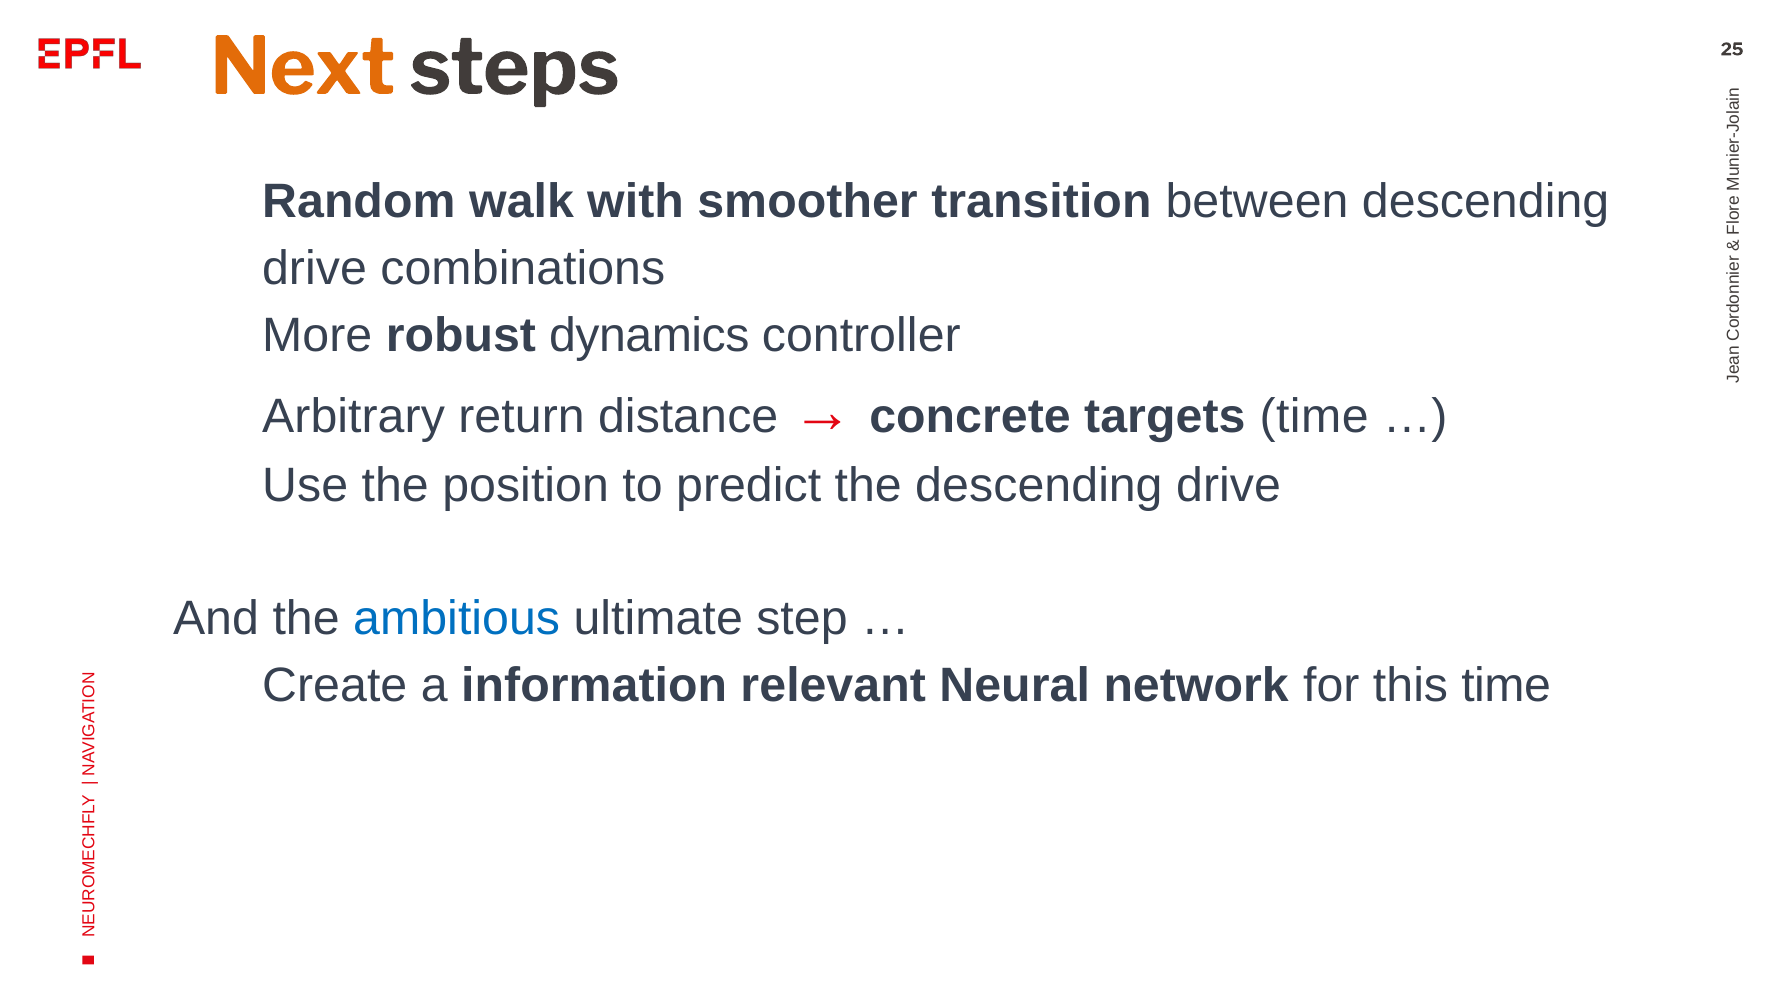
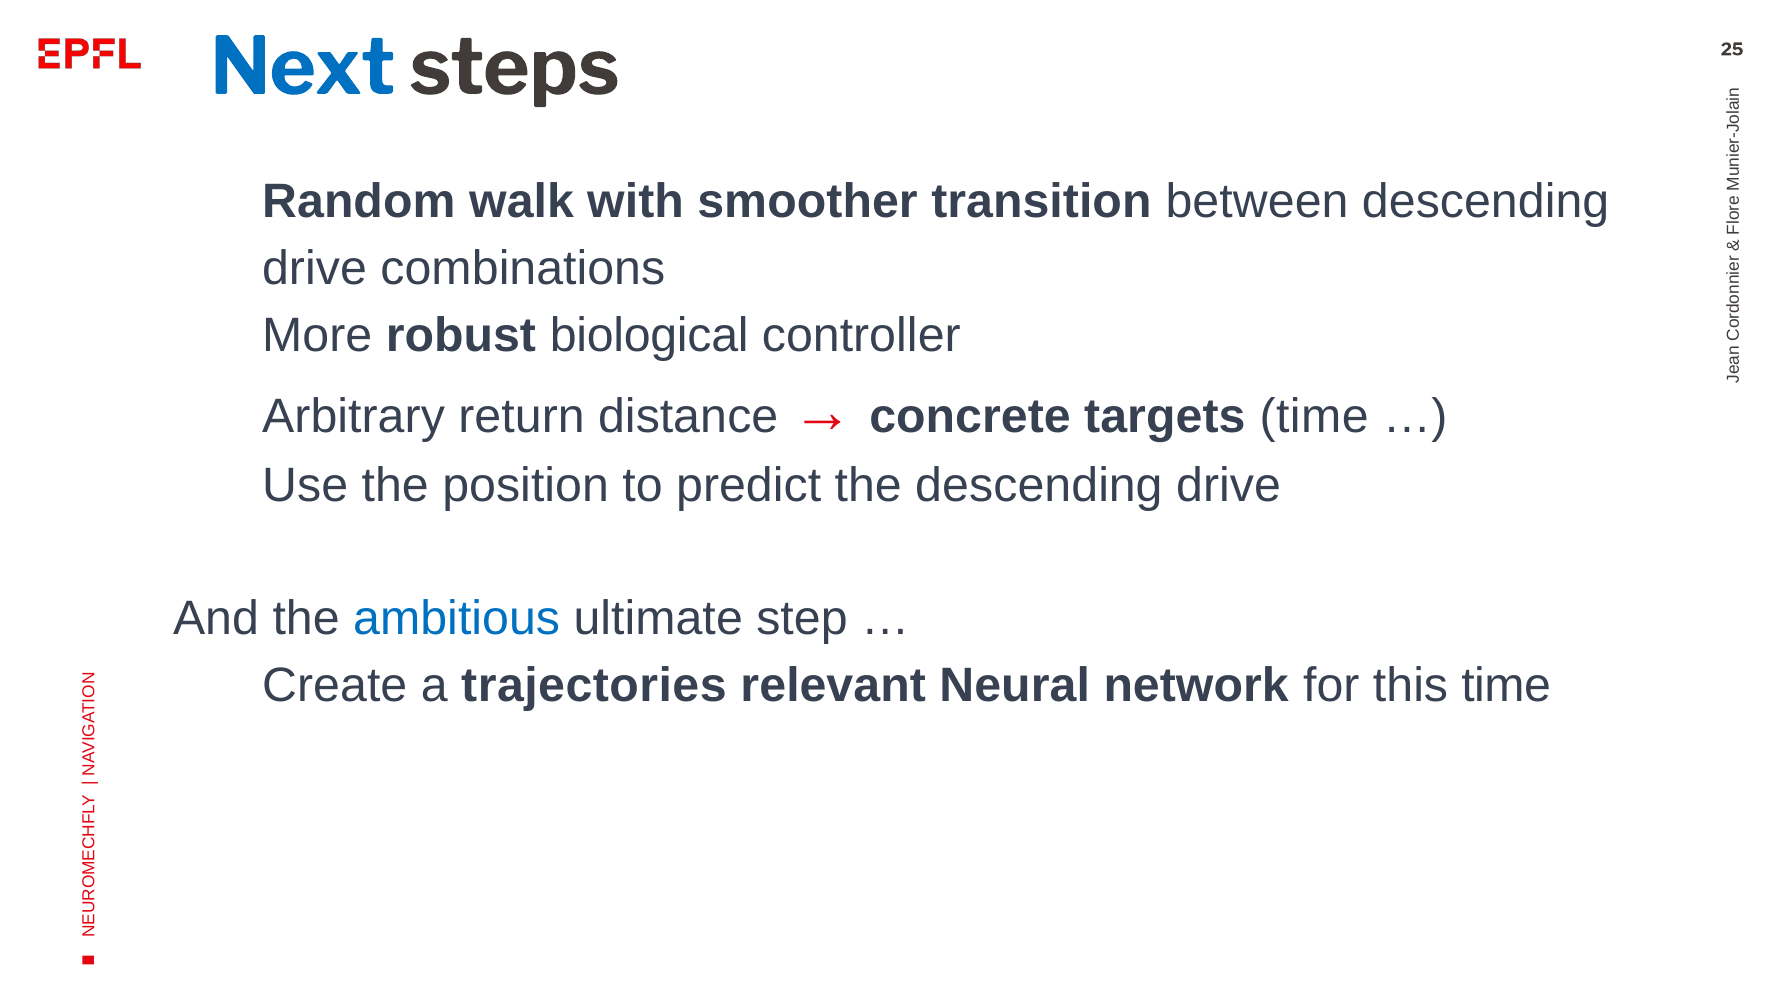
Next colour: orange -> blue (303, 68)
dynamics: dynamics -> biological (649, 335)
information: information -> trajectories (594, 686)
